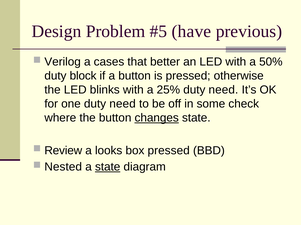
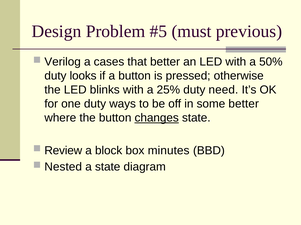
have: have -> must (192, 31)
block: block -> looks (83, 76)
one duty need: need -> ways (123, 104)
some check: check -> better (244, 104)
looks: looks -> block (109, 151)
box pressed: pressed -> minutes (169, 151)
state underline: present -> none (108, 167)
